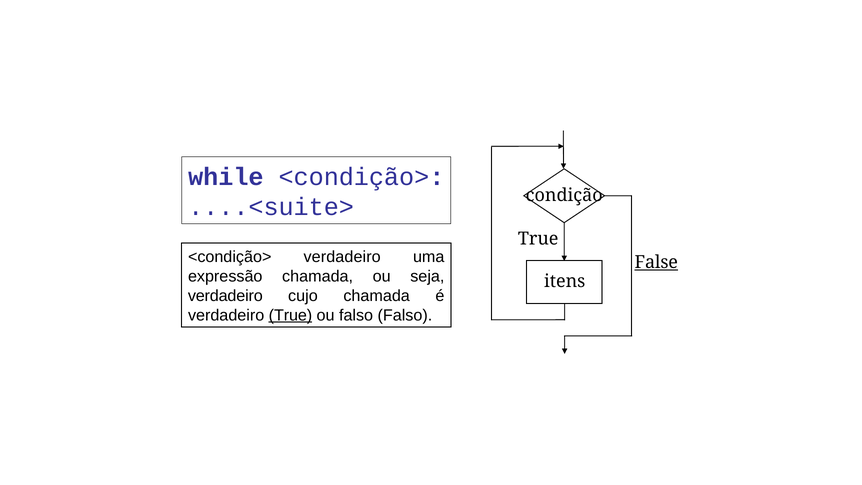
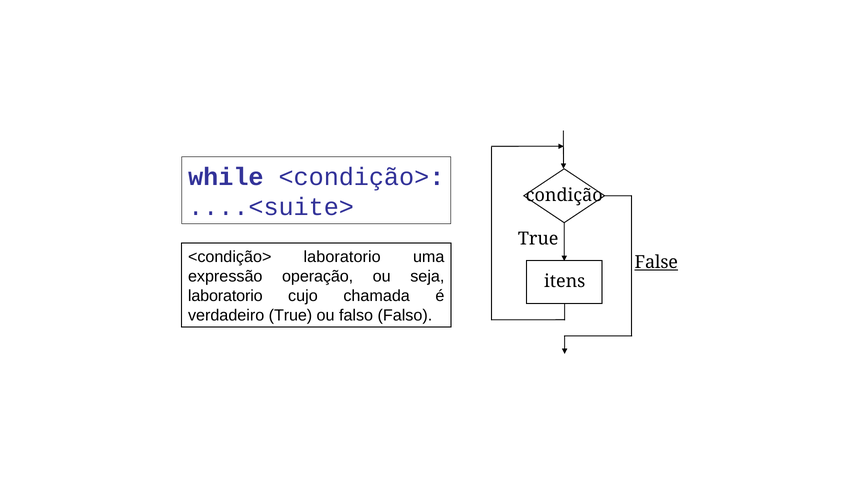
<condição> verdadeiro: verdadeiro -> laboratorio (342, 257)
expressão chamada: chamada -> operação (318, 276)
verdadeiro: verdadeiro -> laboratorio (225, 296)
True underline: present -> none (290, 315)
